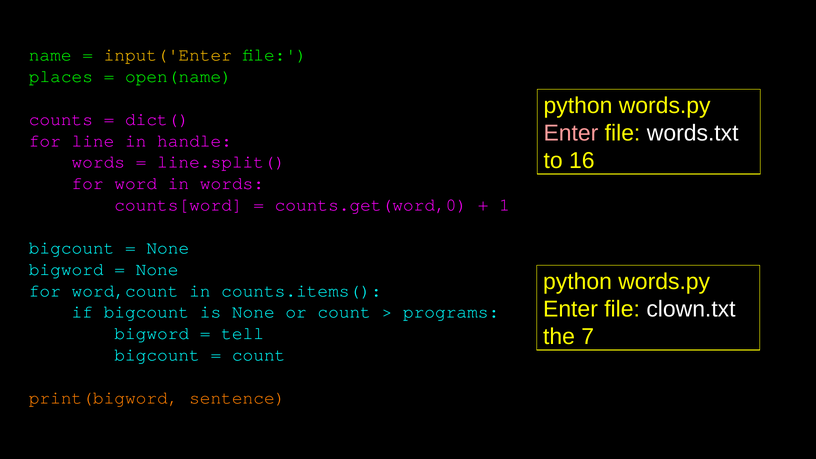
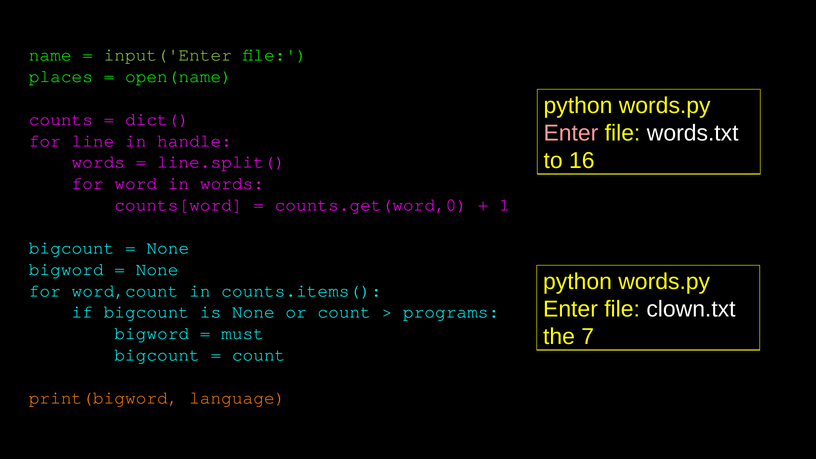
input('Enter colour: yellow -> light green (168, 55)
tell: tell -> must (243, 333)
sentence: sentence -> language (237, 398)
